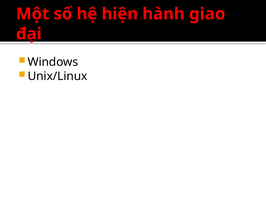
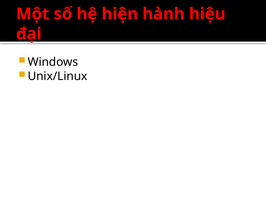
giao: giao -> hiệu (207, 14)
